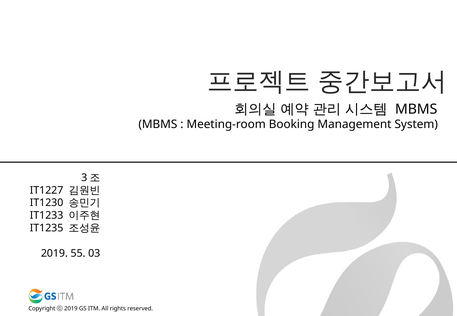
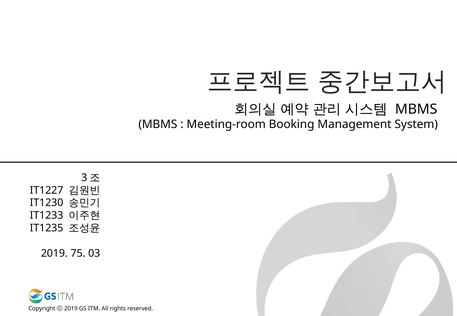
55: 55 -> 75 (78, 254)
